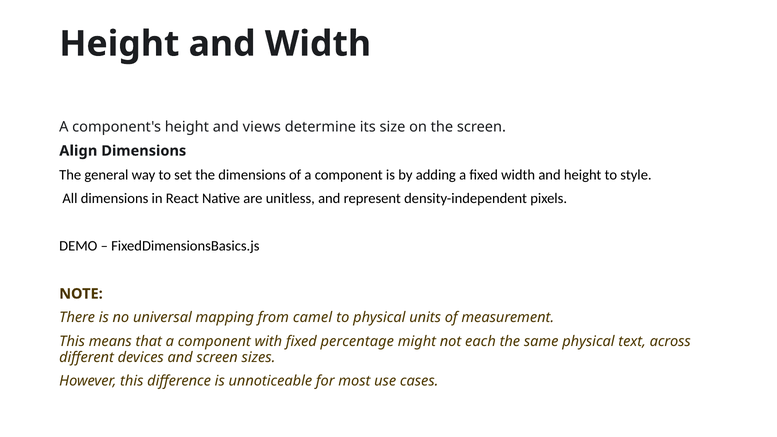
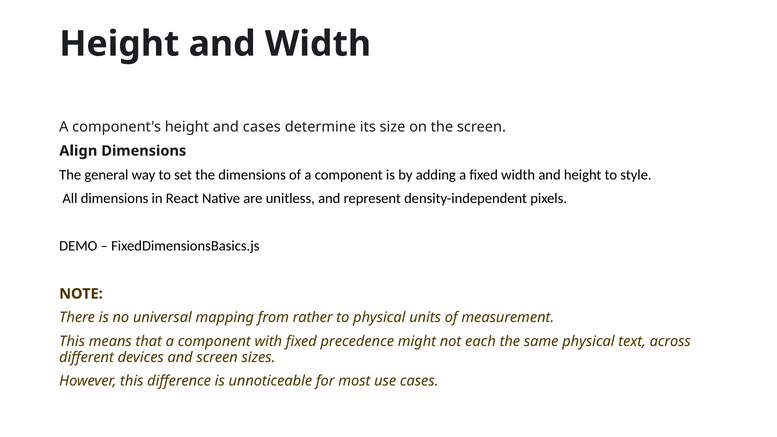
and views: views -> cases (262, 127)
camel: camel -> rather (313, 318)
percentage: percentage -> precedence (357, 342)
